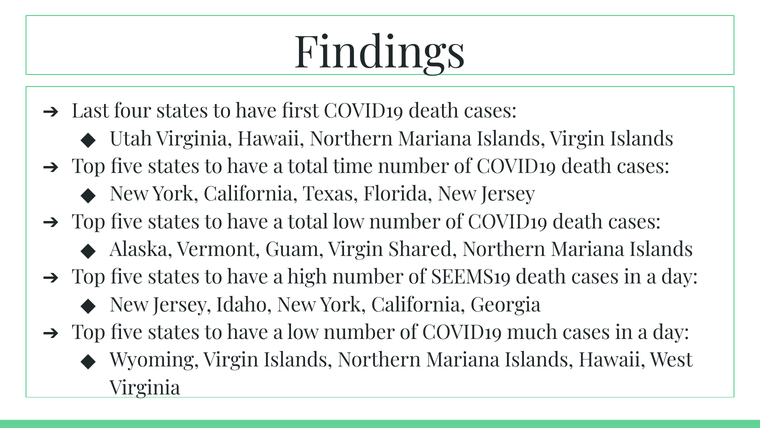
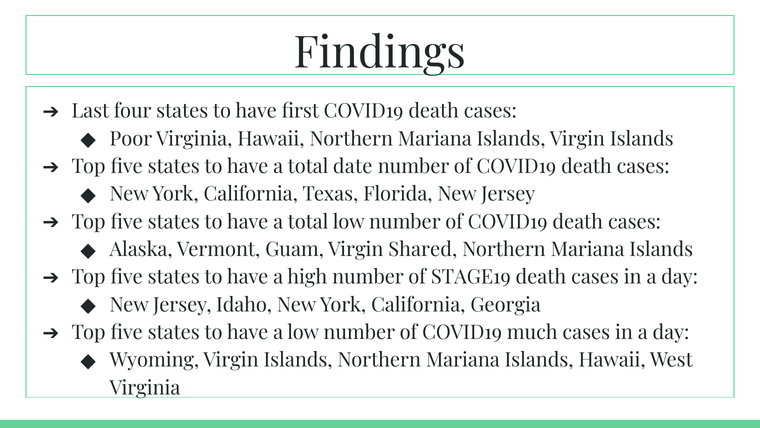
Utah: Utah -> Poor (131, 139)
time: time -> date (353, 166)
SEEMS19: SEEMS19 -> STAGE19 (471, 277)
